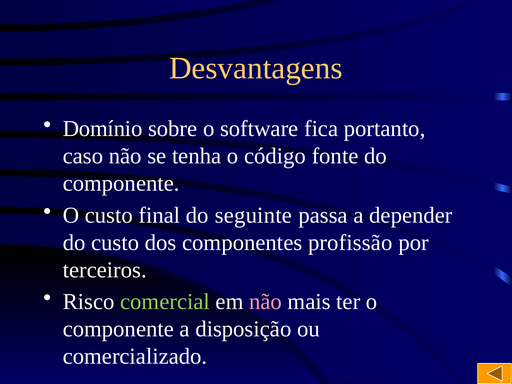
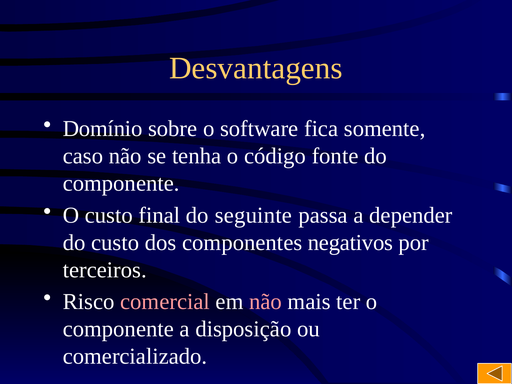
portanto: portanto -> somente (385, 129)
profissão: profissão -> negativos (350, 243)
comercial colour: light green -> pink (165, 302)
